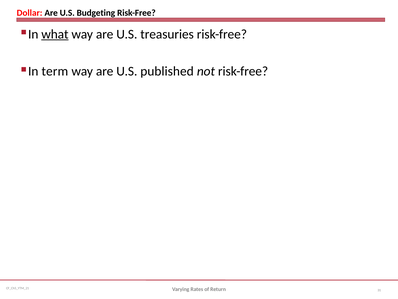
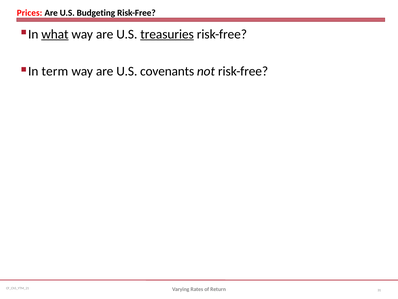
Dollar: Dollar -> Prices (30, 13)
treasuries underline: none -> present (167, 34)
published: published -> covenants (167, 71)
